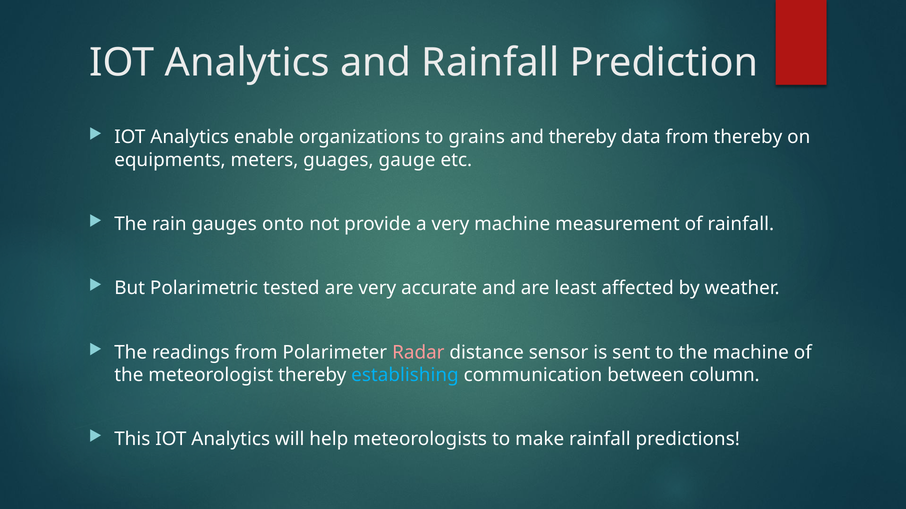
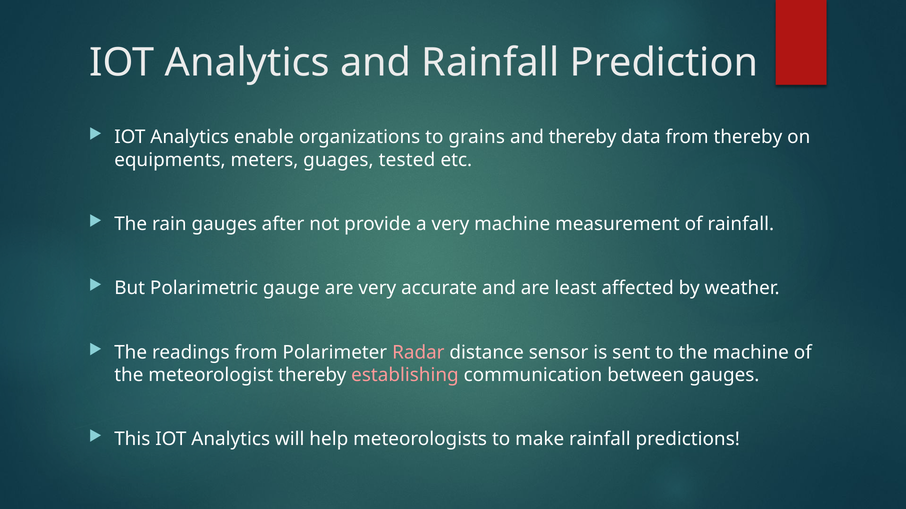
gauge: gauge -> tested (407, 160)
onto: onto -> after (283, 224)
tested: tested -> gauge (291, 288)
establishing colour: light blue -> pink (405, 375)
between column: column -> gauges (724, 375)
